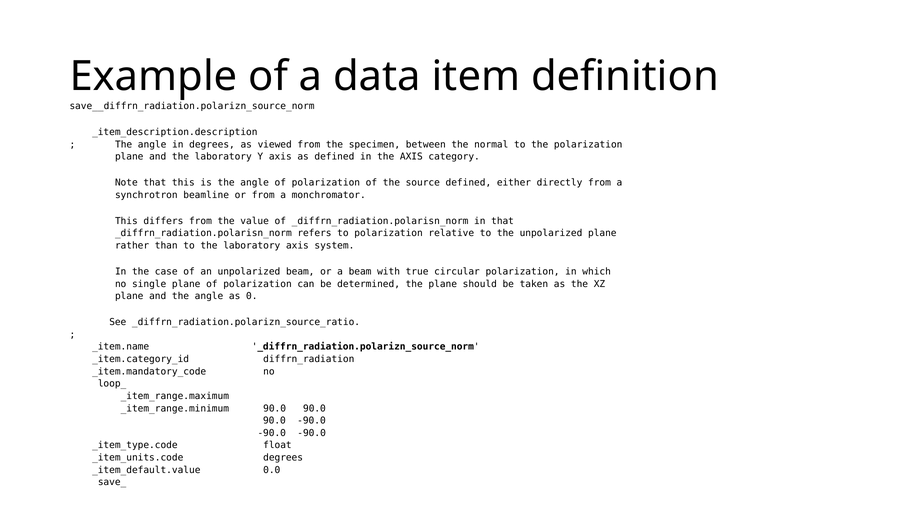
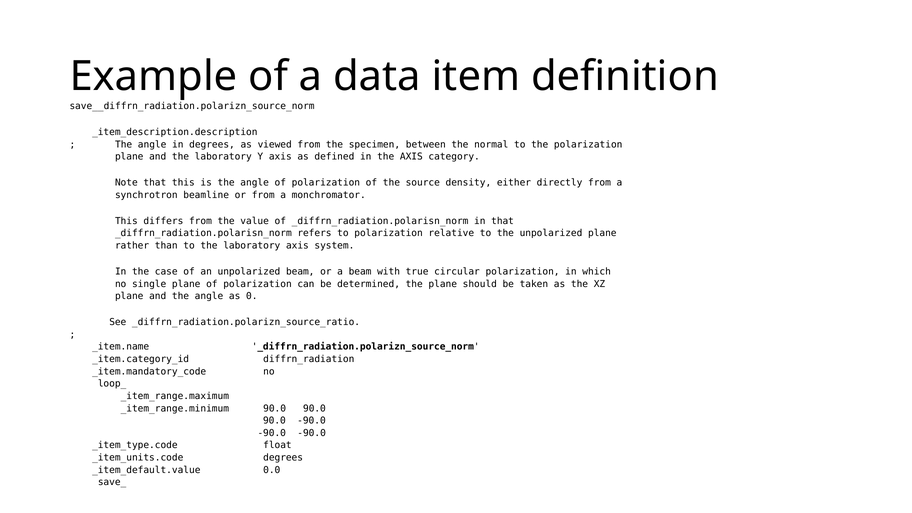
source defined: defined -> density (468, 183)
